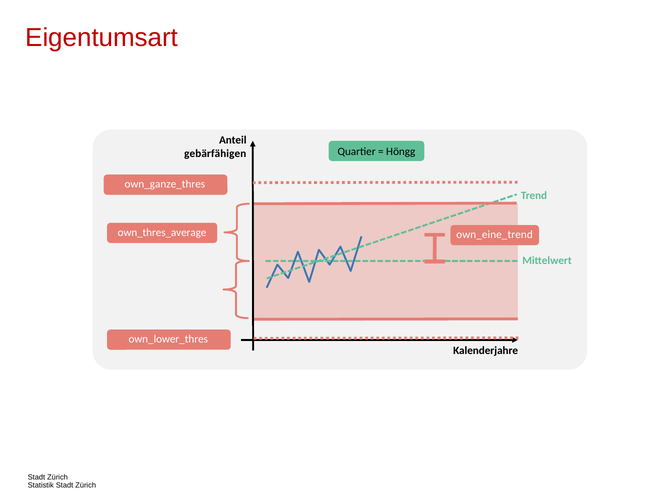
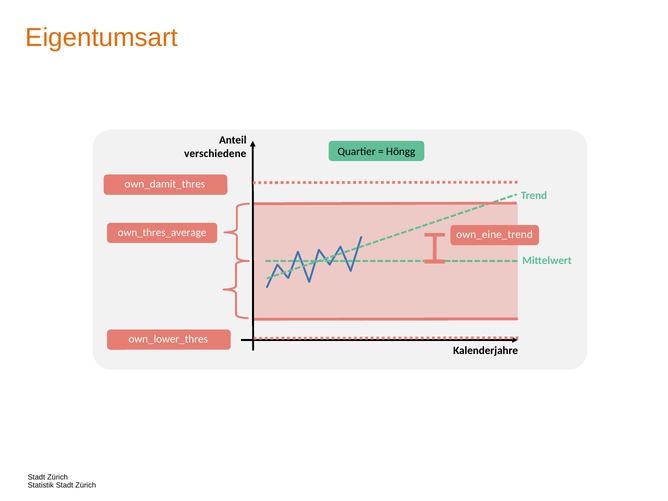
Eigentumsart colour: red -> orange (102, 38)
gebärfähigen: gebärfähigen -> verschiedene (215, 154)
own_ganze_thres: own_ganze_thres -> own_damit_thres (165, 184)
